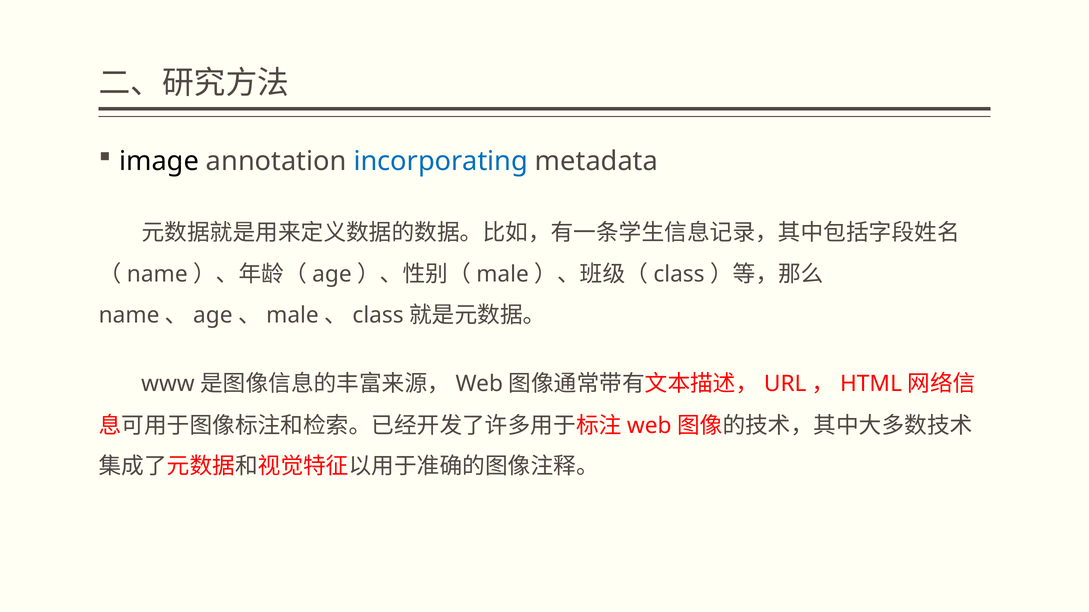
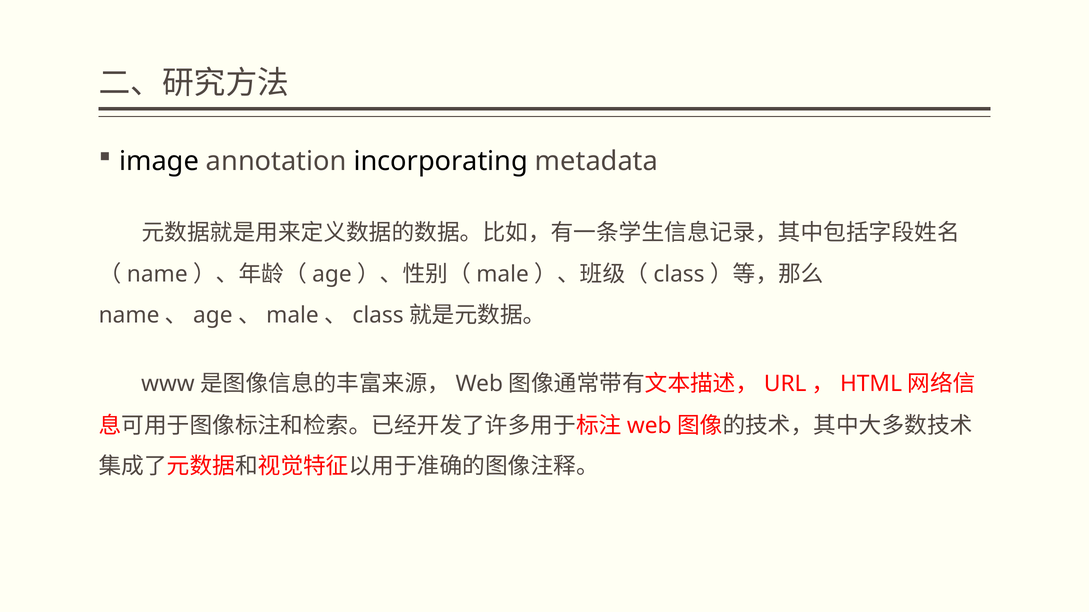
incorporating colour: blue -> black (441, 162)
